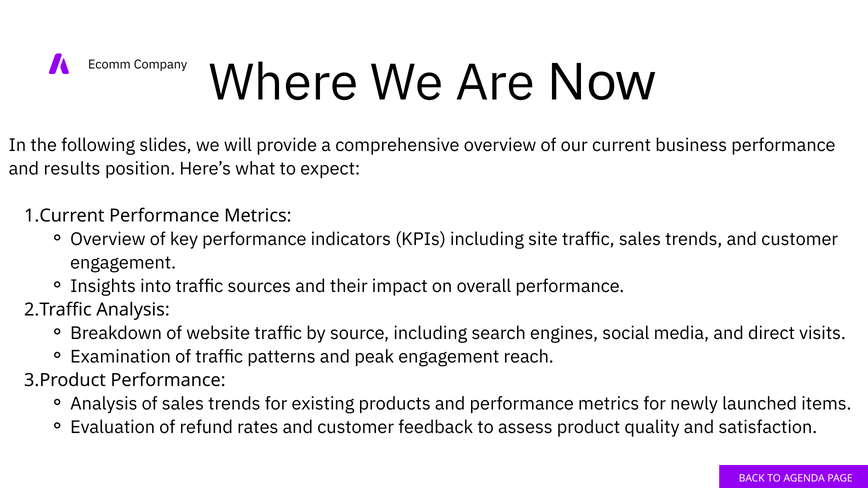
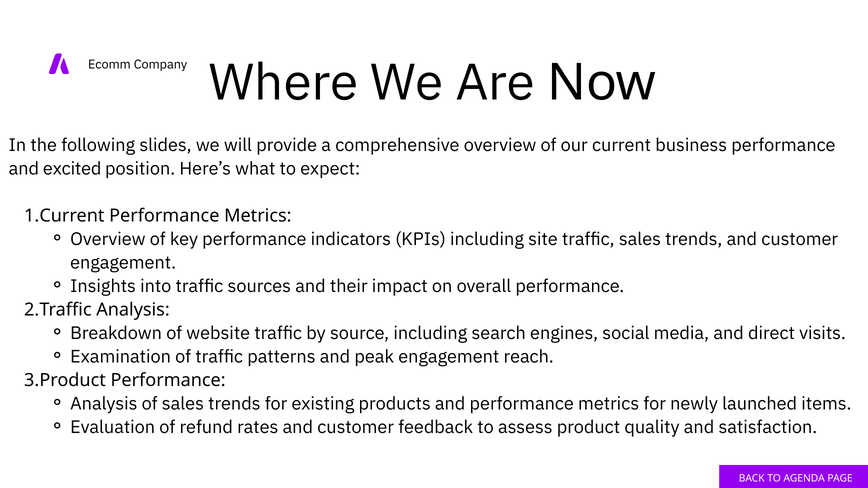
results: results -> excited (72, 169)
